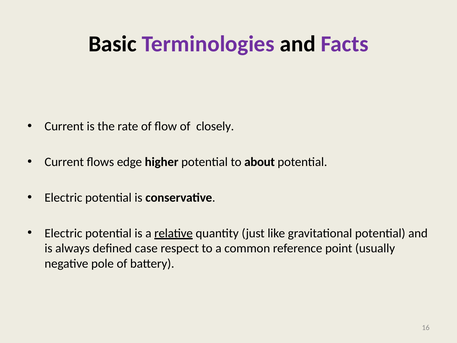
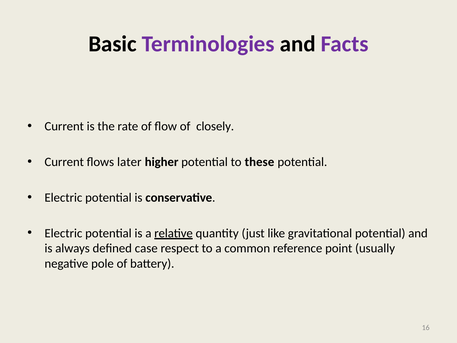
edge: edge -> later (129, 162)
about: about -> these (259, 162)
